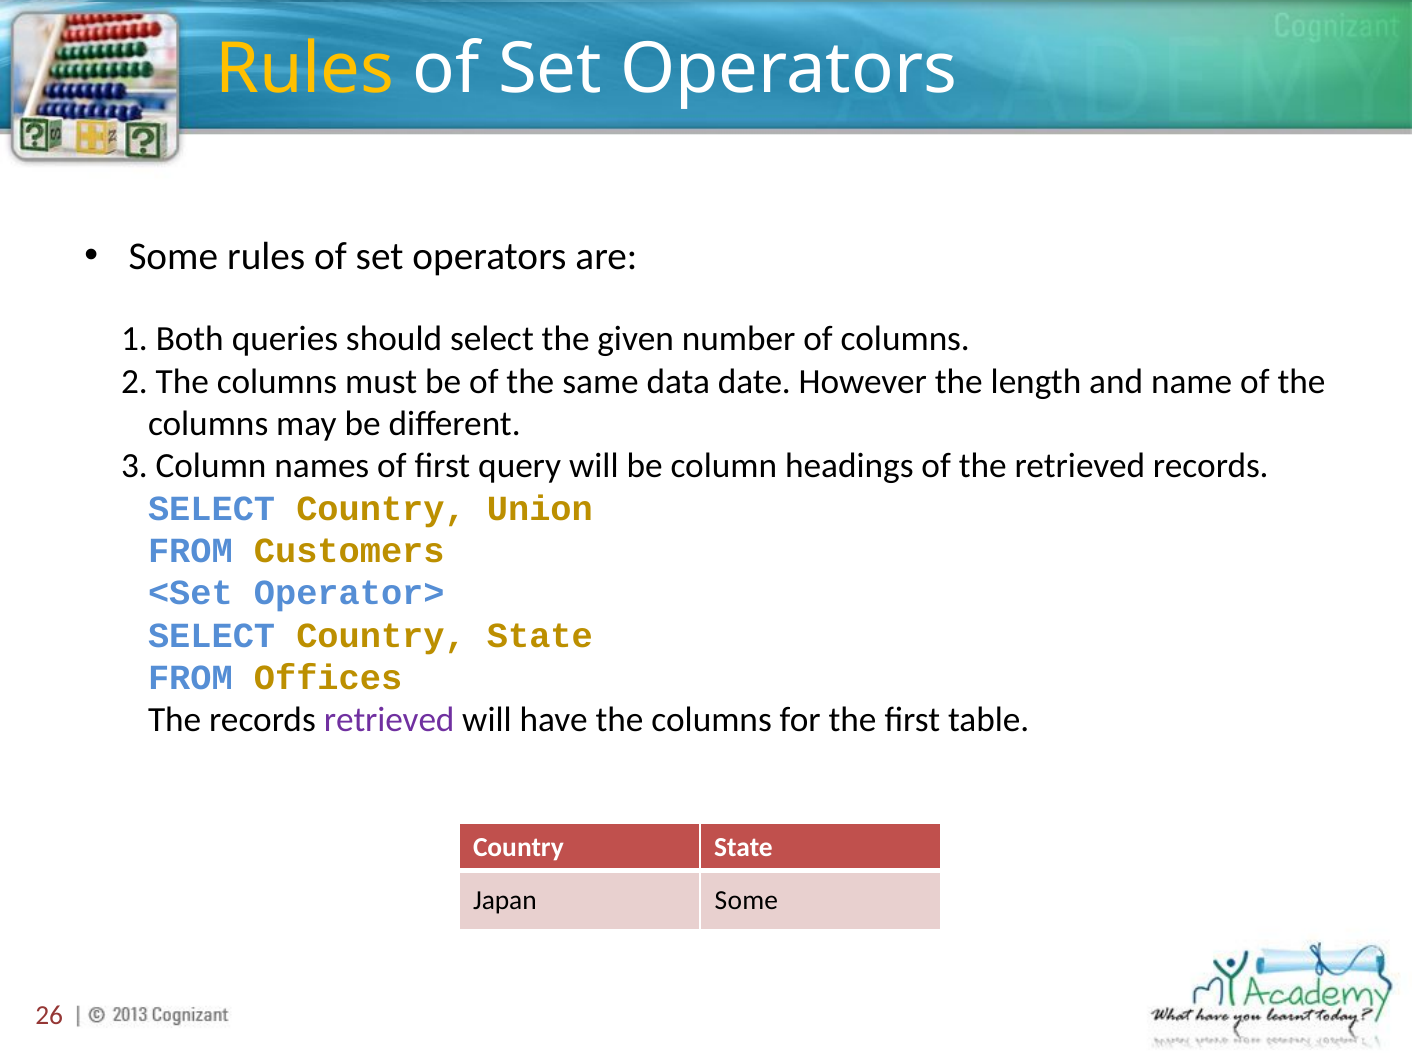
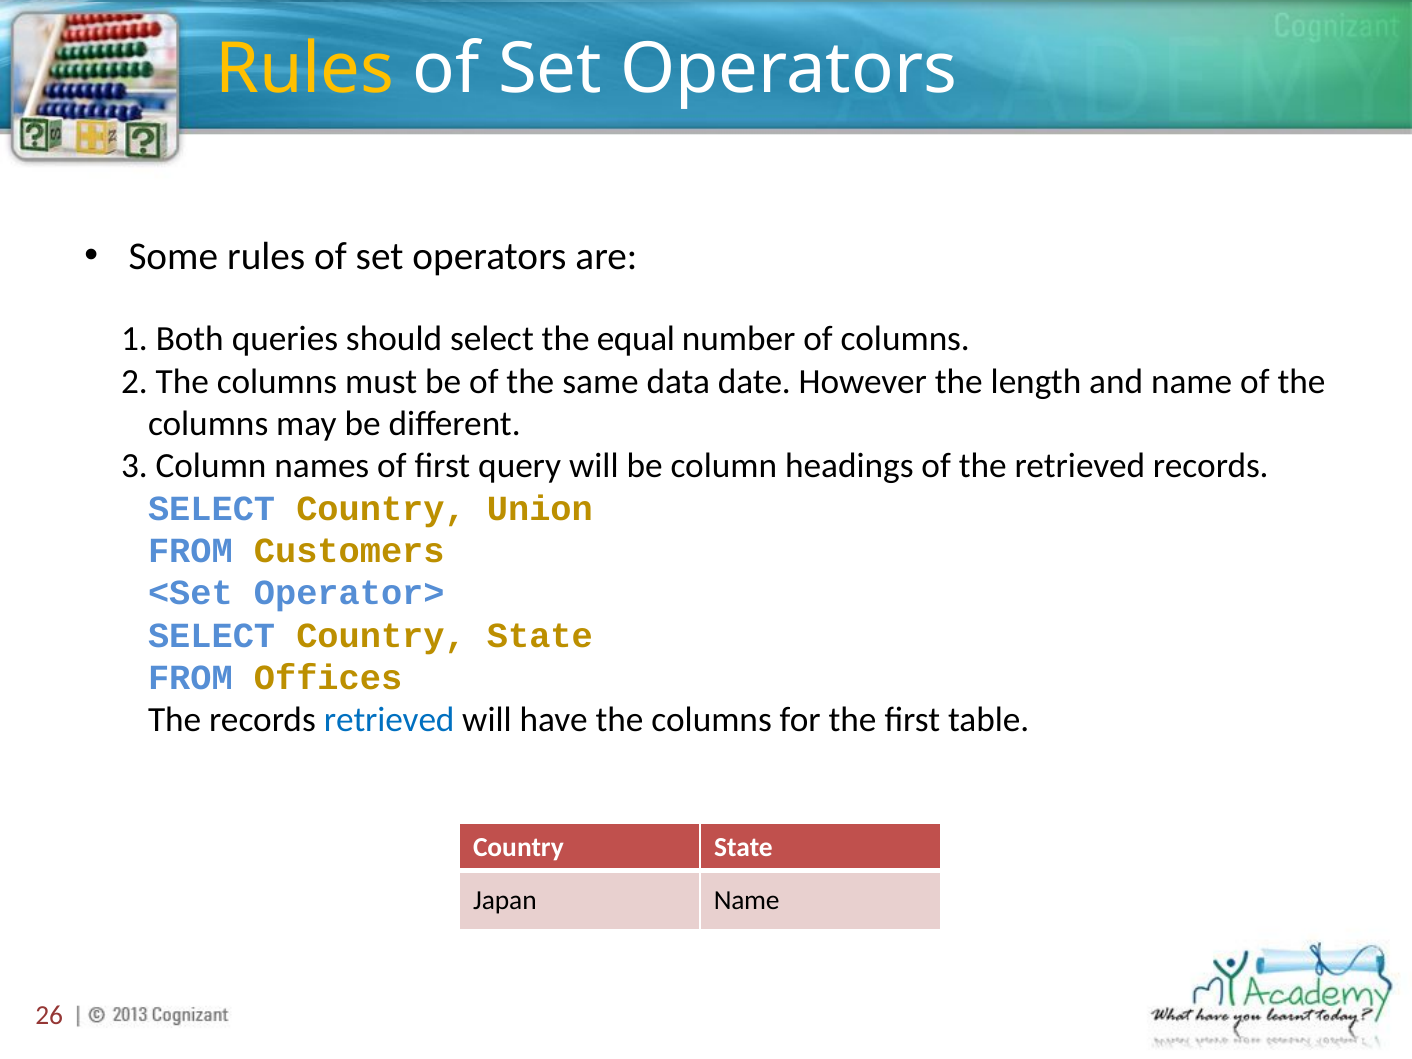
given: given -> equal (636, 339)
retrieved colour: purple -> blue (389, 720)
Japan Some: Some -> Name (747, 900)
